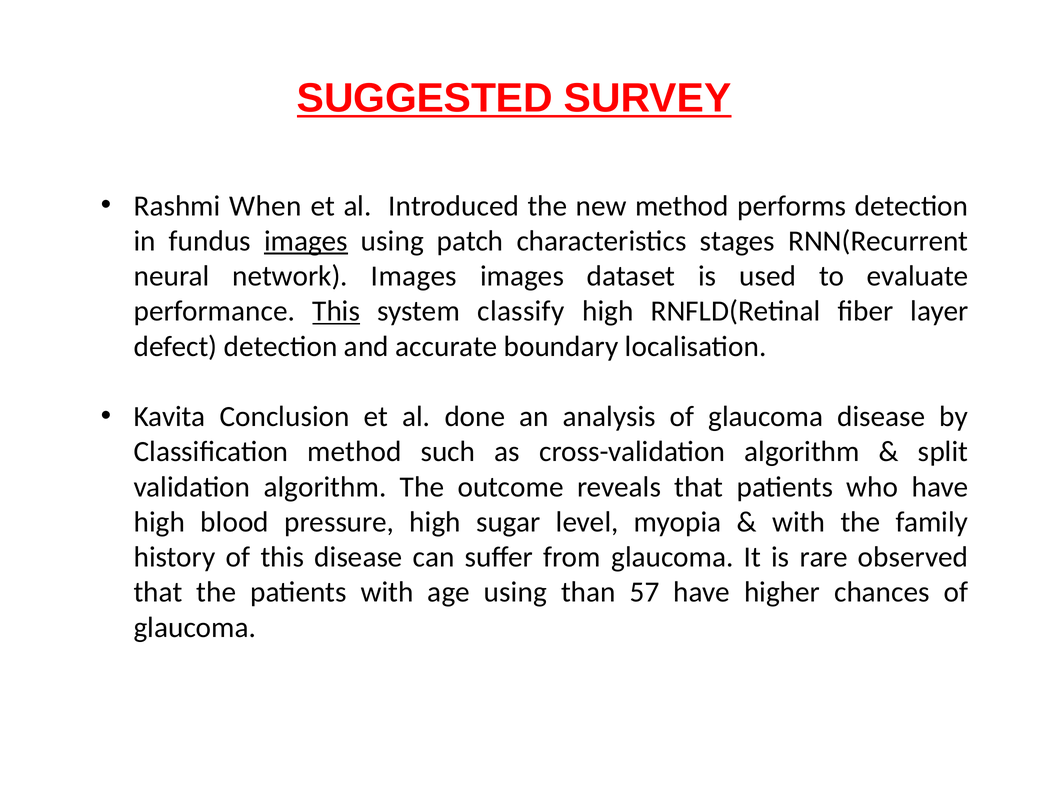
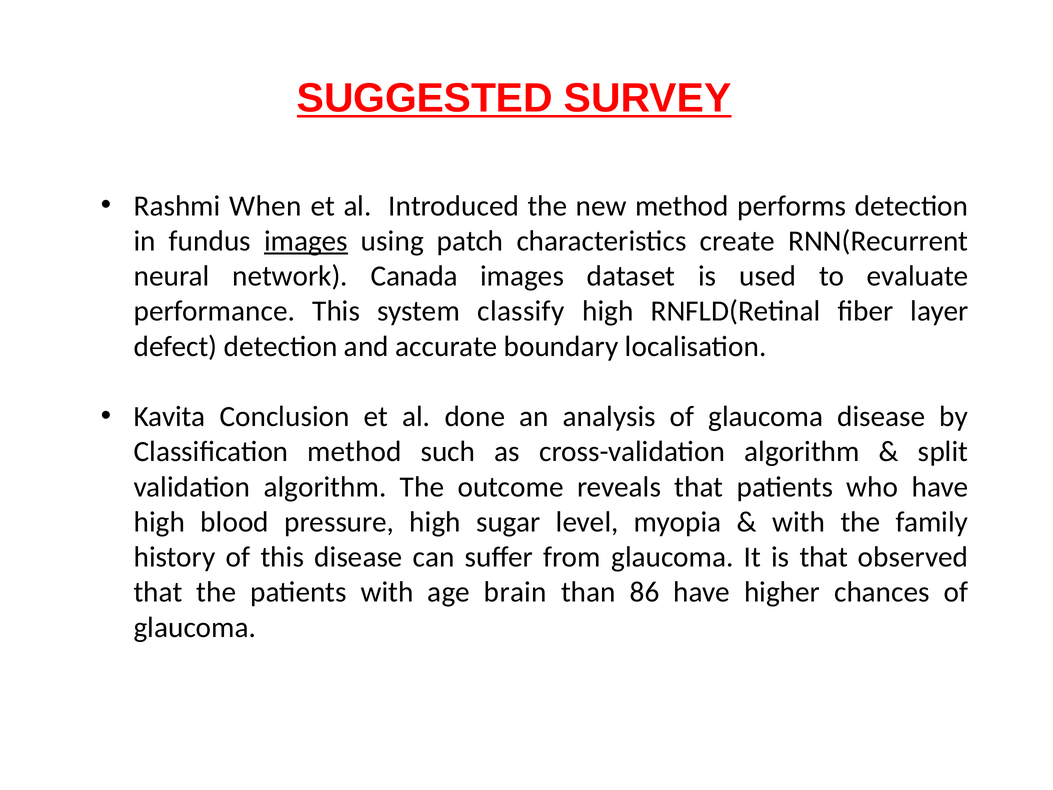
stages: stages -> create (737, 241)
network Images: Images -> Canada (414, 276)
This underline: present -> none (336, 311)
is rare: rare -> that (824, 557)
age using: using -> brain (515, 592)
57: 57 -> 86 (645, 592)
